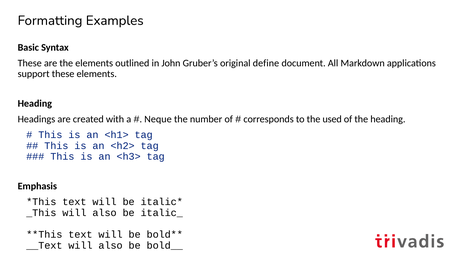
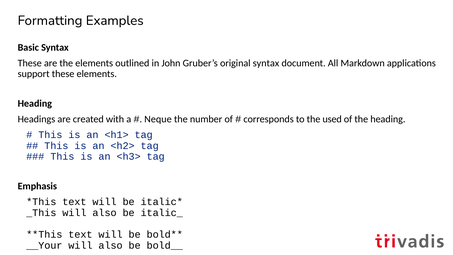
original define: define -> syntax (266, 63)
__Text: __Text -> __Your (44, 245)
